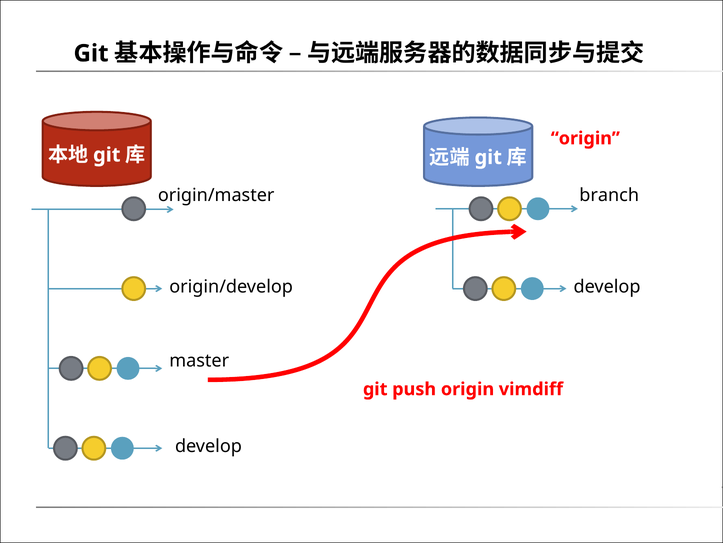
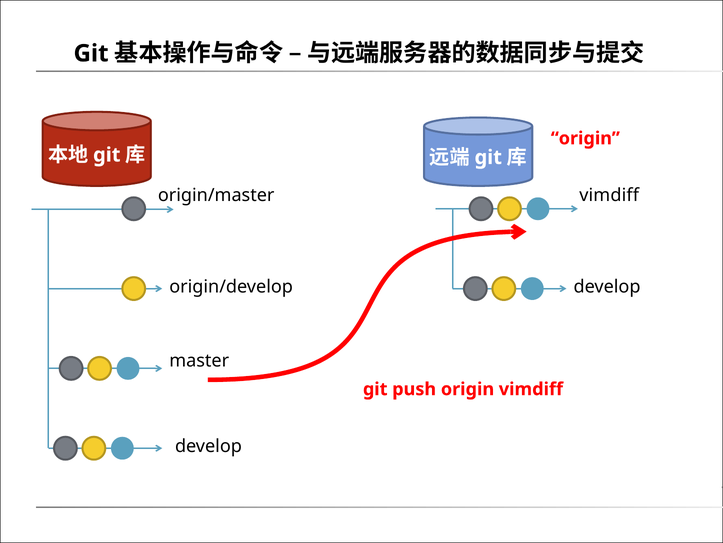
branch: branch -> vimdiff (609, 195)
